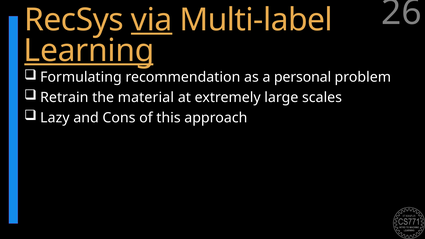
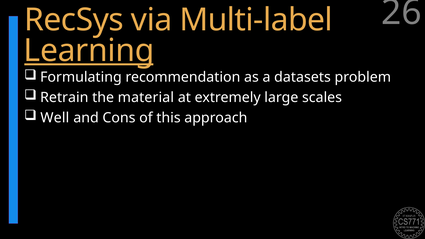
via underline: present -> none (152, 20)
personal: personal -> datasets (302, 77)
Lazy: Lazy -> Well (55, 118)
